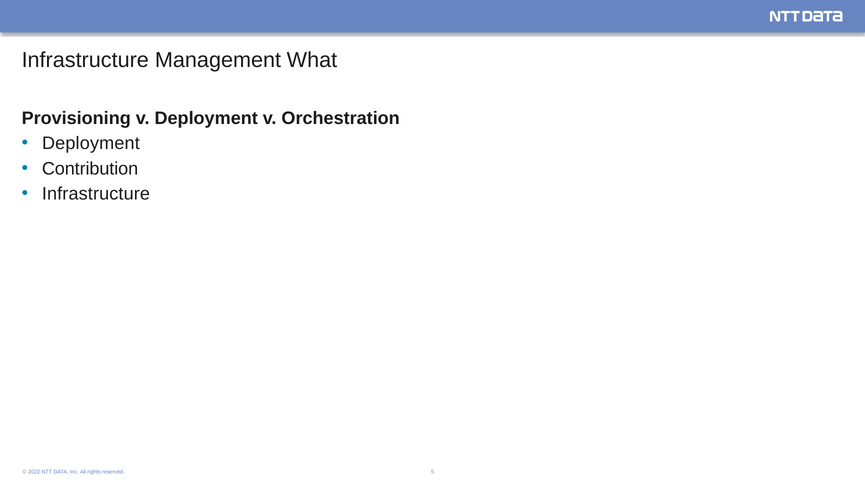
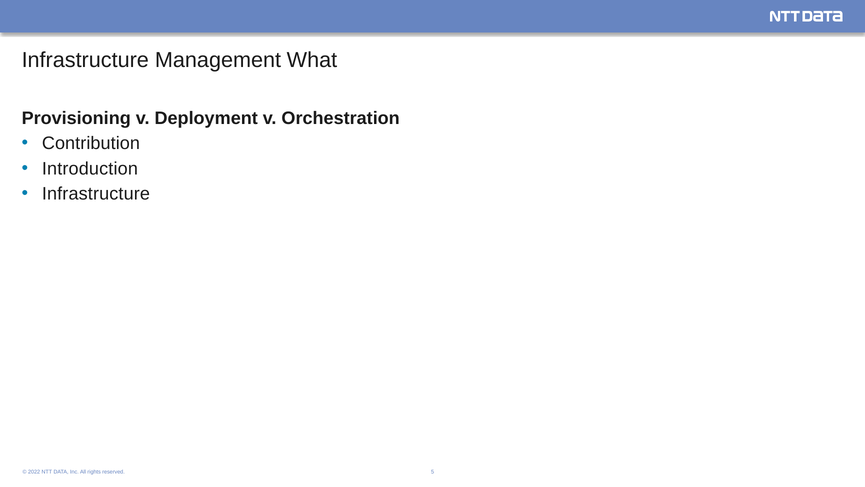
Deployment: Deployment -> Contribution (91, 143)
Contribution: Contribution -> Introduction (90, 169)
